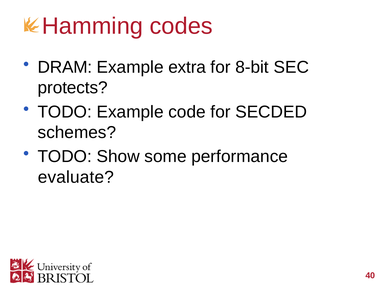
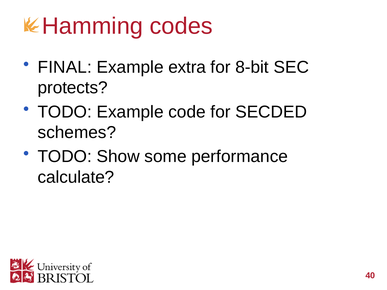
DRAM: DRAM -> FINAL (65, 67)
evaluate: evaluate -> calculate (76, 177)
